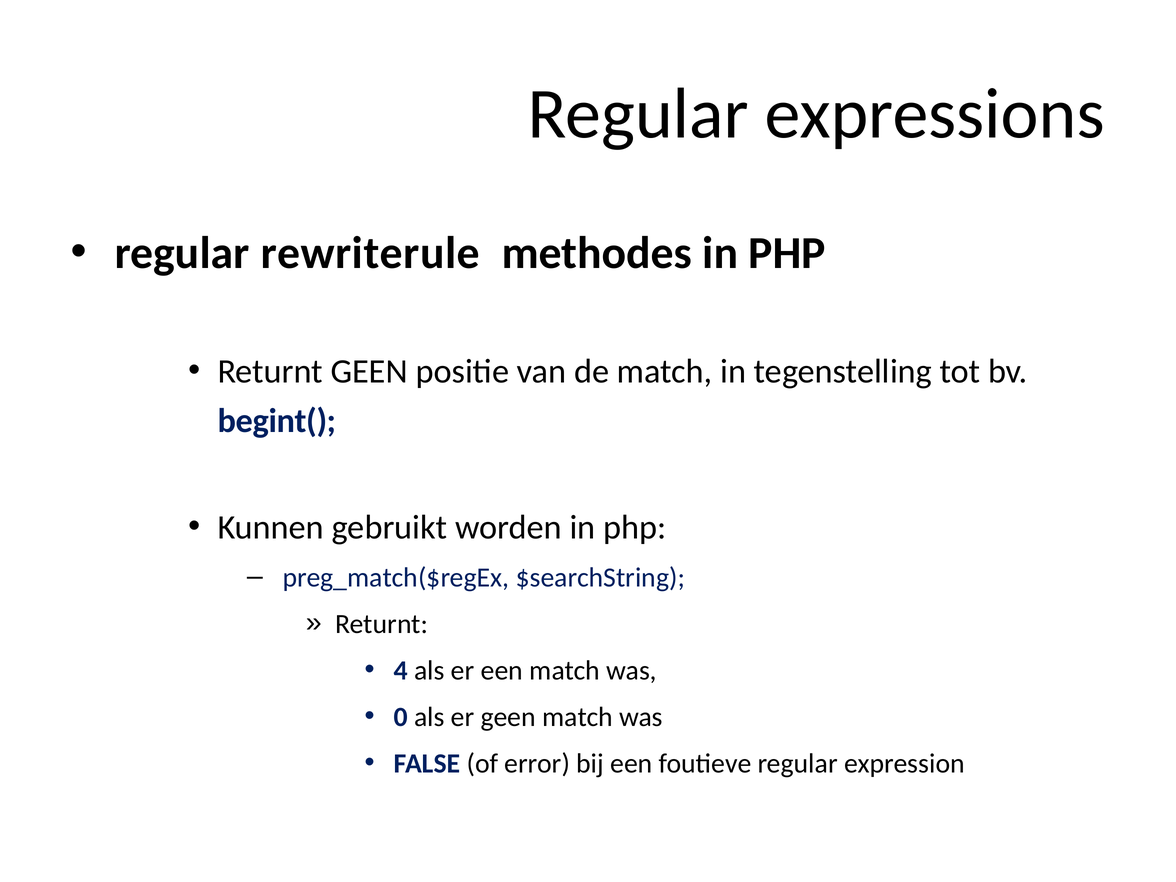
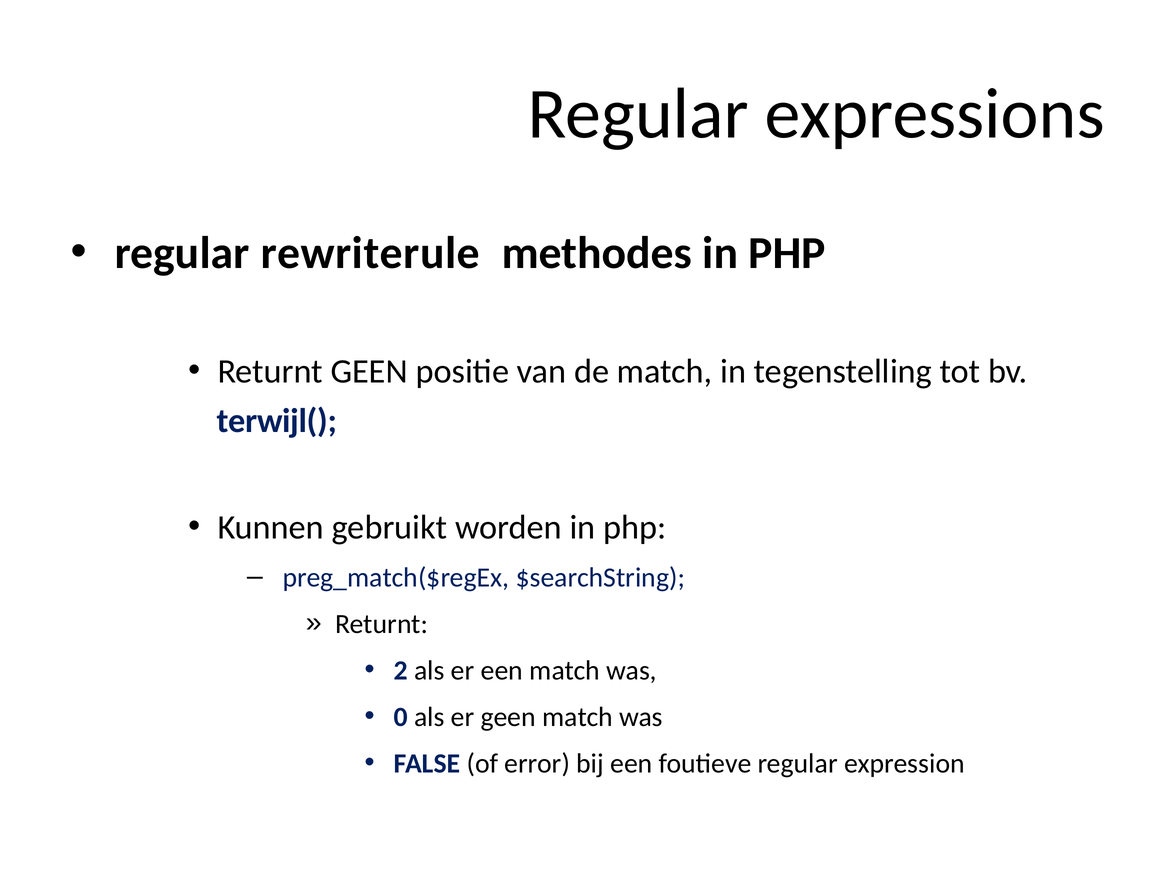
begint(: begint( -> terwijl( (277, 421)
4: 4 -> 2 (401, 670)
